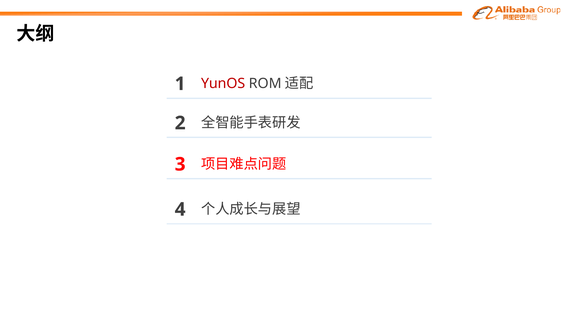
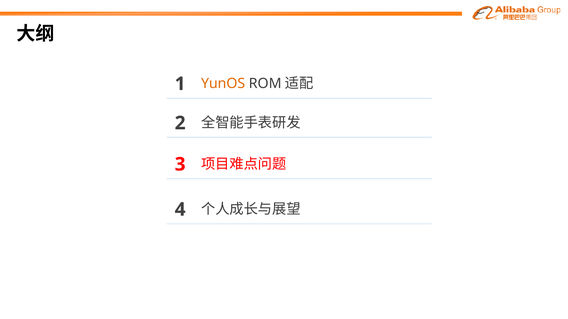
YunOS colour: red -> orange (223, 84)
